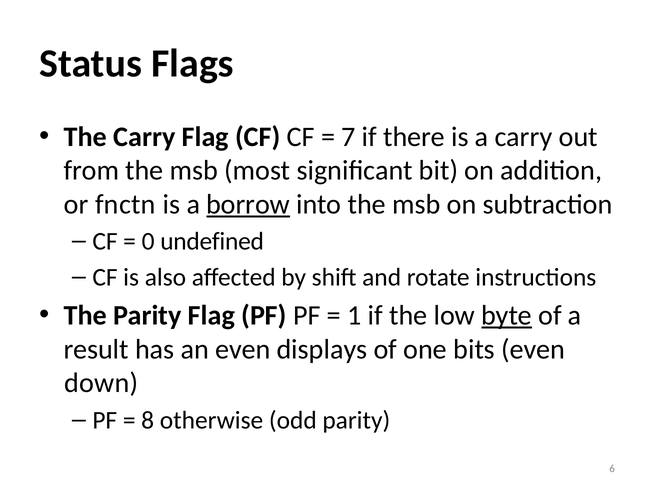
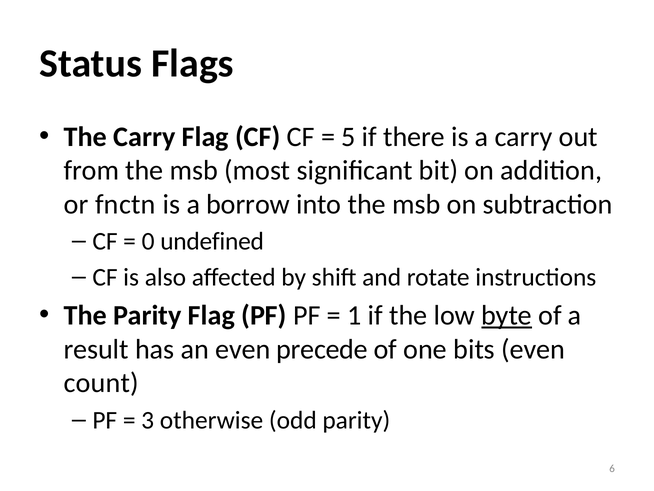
7: 7 -> 5 (348, 137)
borrow underline: present -> none (248, 204)
displays: displays -> precede (322, 349)
down: down -> count (101, 383)
8: 8 -> 3 (148, 420)
